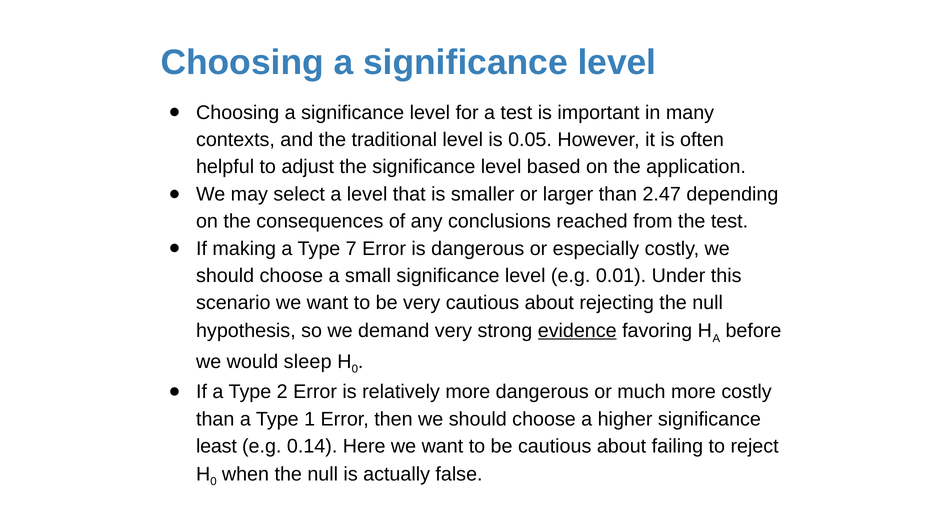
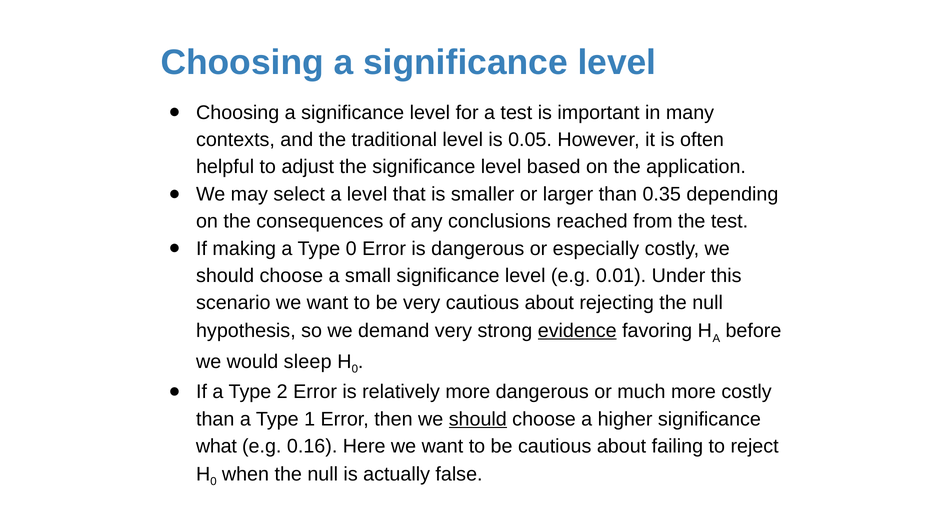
2.47: 2.47 -> 0.35 (662, 194)
Type 7: 7 -> 0 (351, 248)
should underline: none -> present (478, 419)
least: least -> what (216, 446)
0.14: 0.14 -> 0.16 (312, 446)
